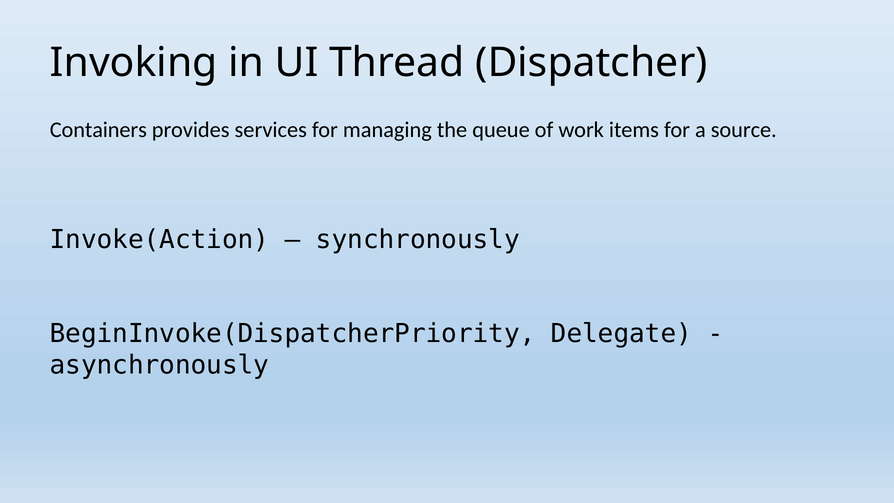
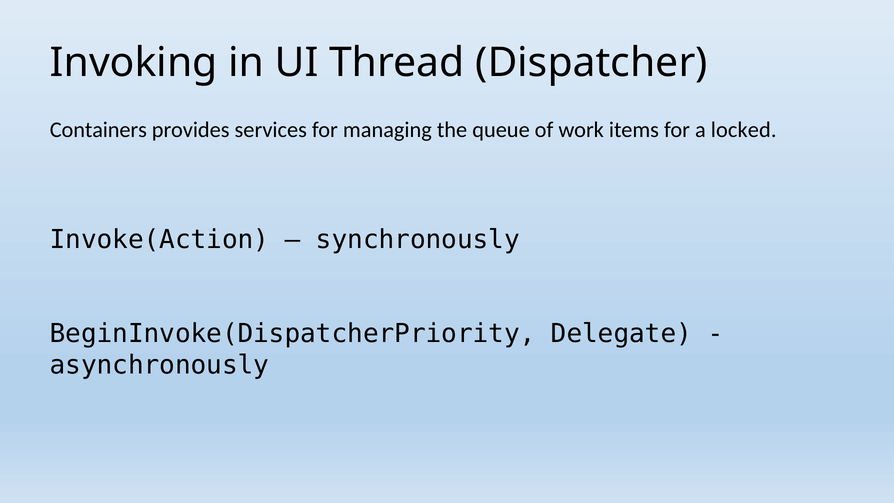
source: source -> locked (744, 130)
